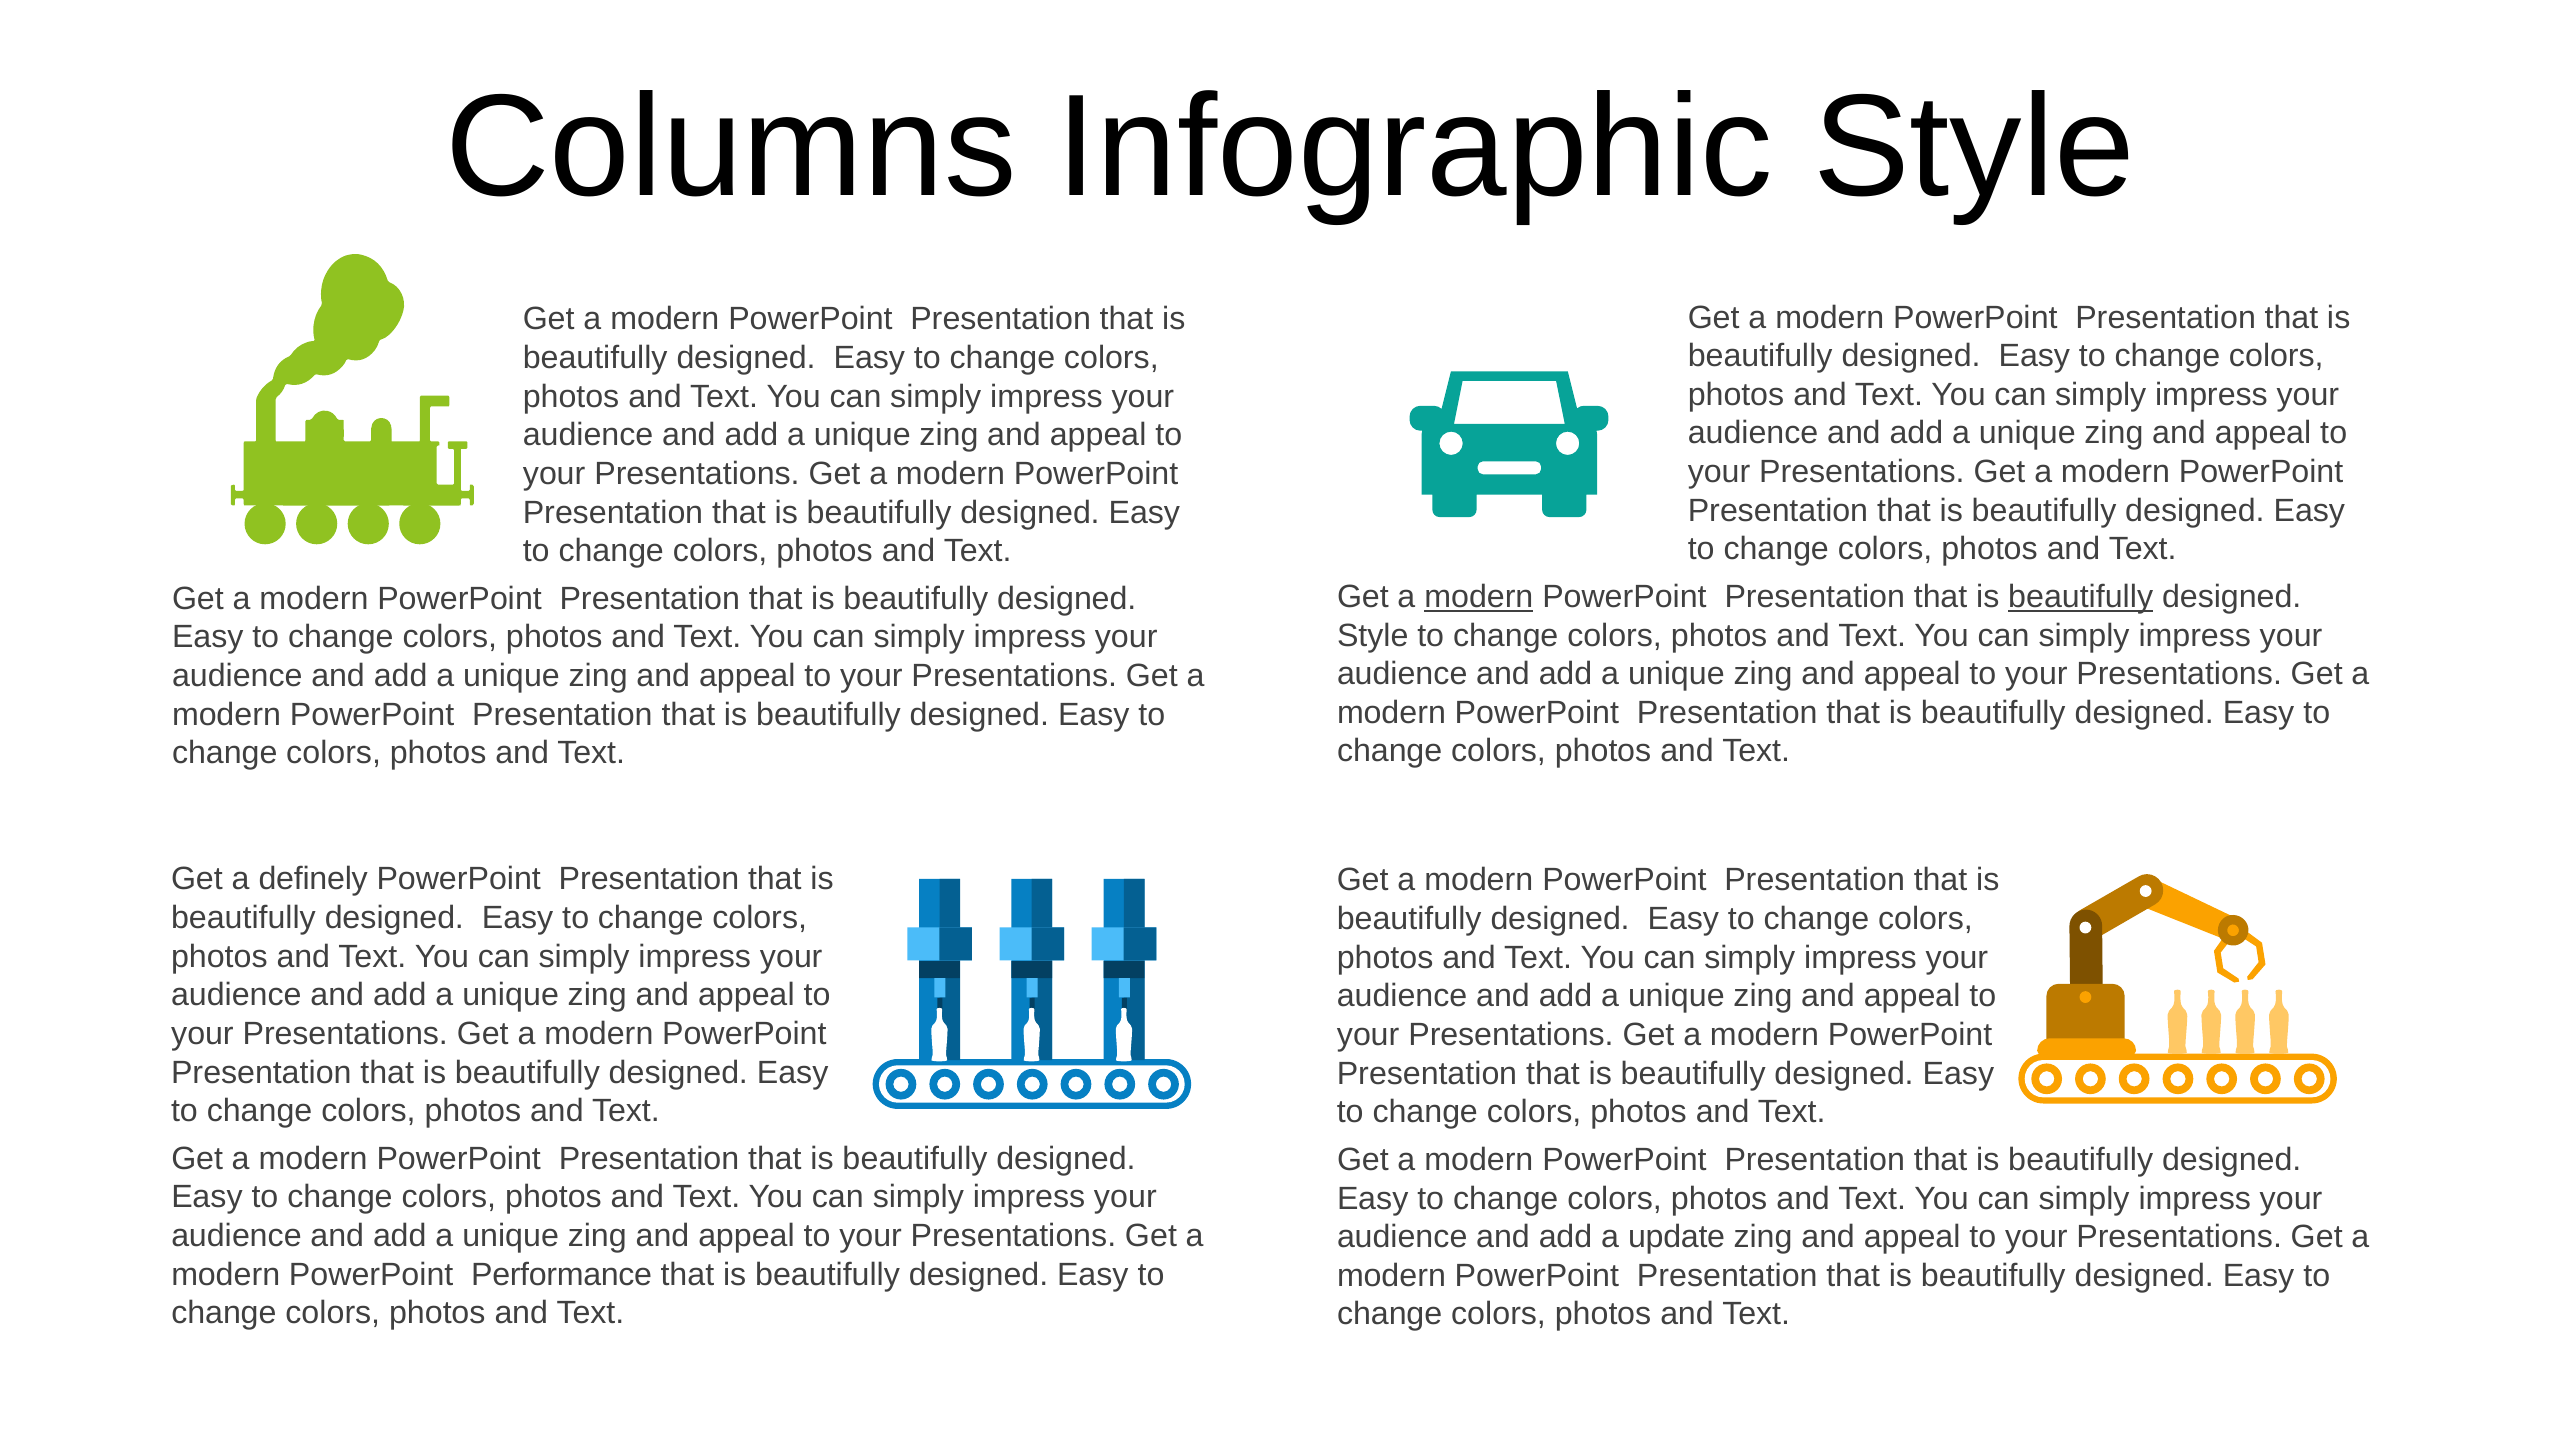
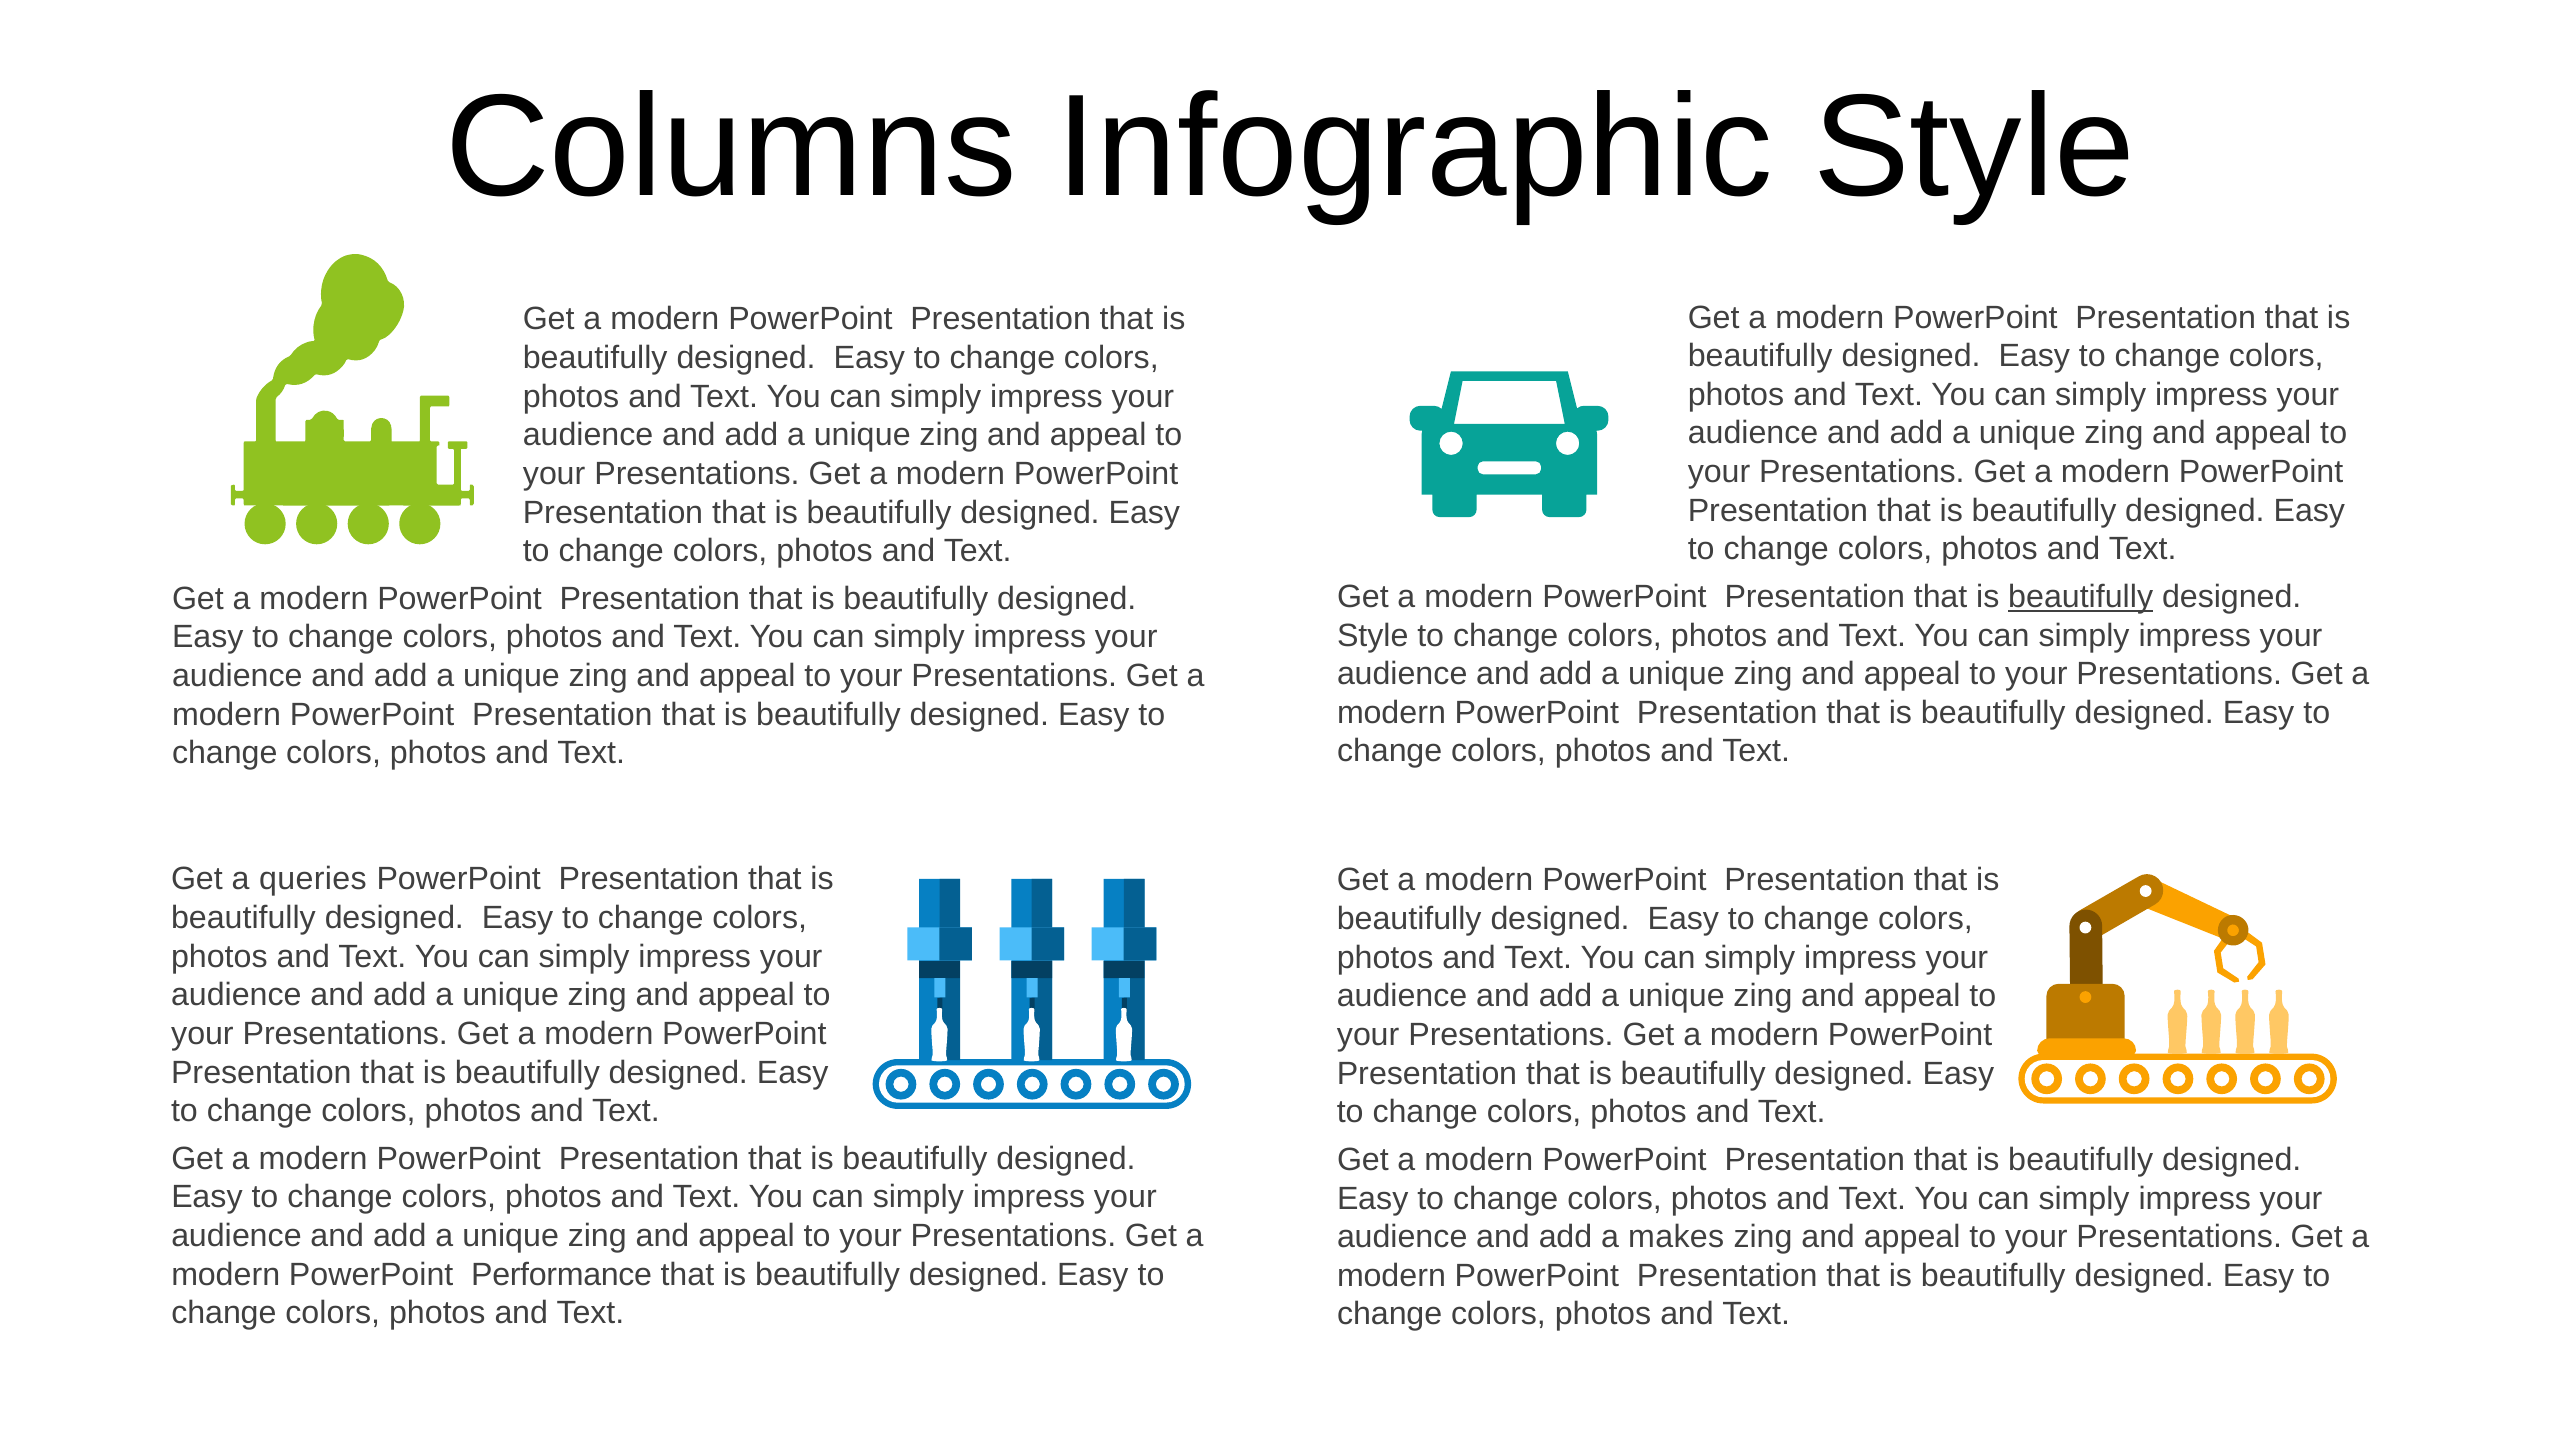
modern underline: present -> none (1479, 597)
definely: definely -> queries (313, 879)
update: update -> makes (1676, 1237)
